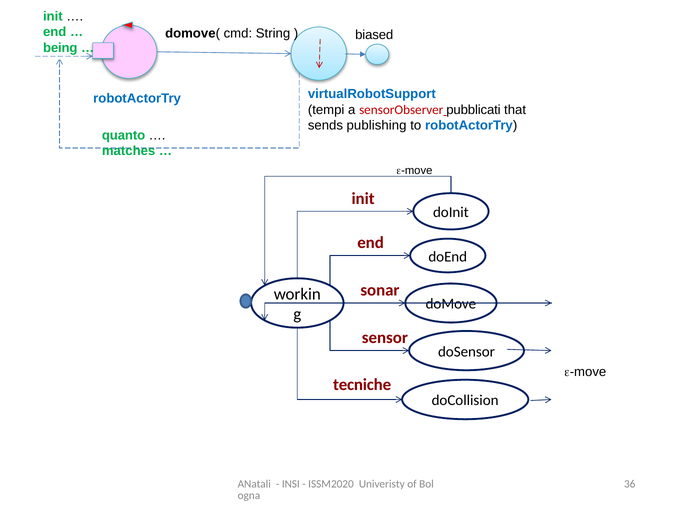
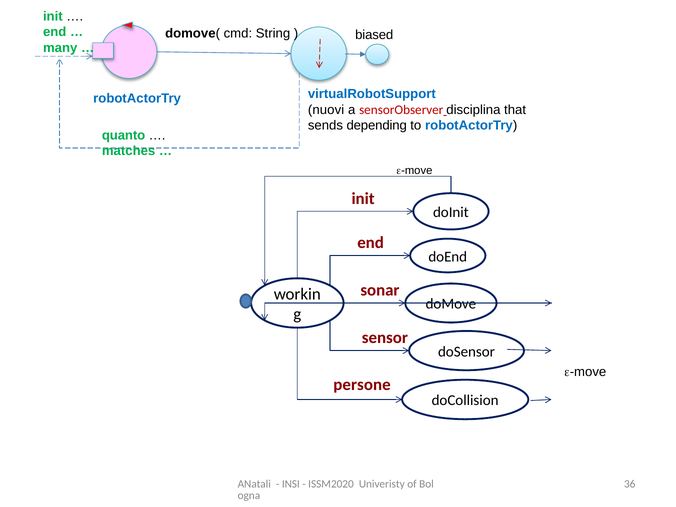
being: being -> many (60, 48)
tempi: tempi -> nuovi (326, 110)
pubblicati: pubblicati -> disciplina (473, 110)
publishing: publishing -> depending (377, 126)
tecniche: tecniche -> persone (362, 385)
